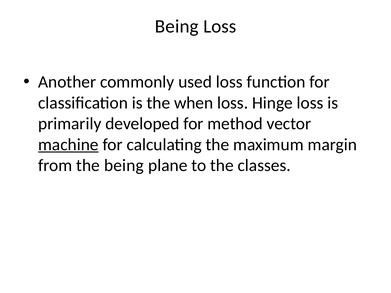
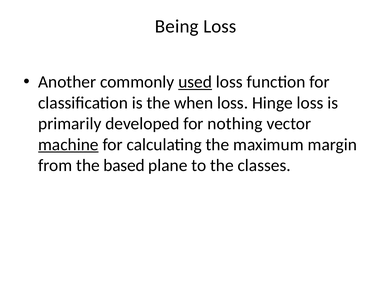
used underline: none -> present (195, 82)
method: method -> nothing (235, 124)
the being: being -> based (124, 166)
